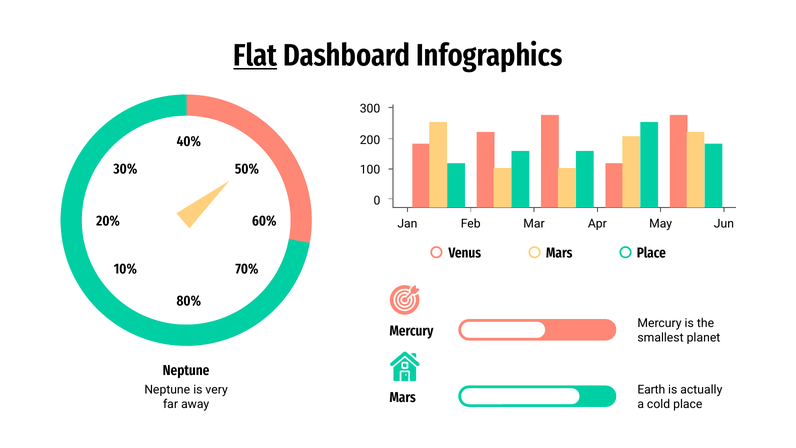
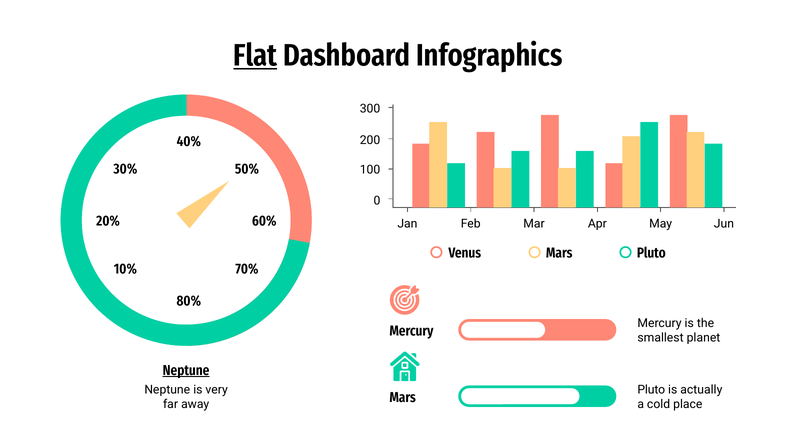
Place: Place -> Pluto (651, 253)
Neptune underline: none -> present (186, 370)
Earth: Earth -> Pluto (651, 390)
